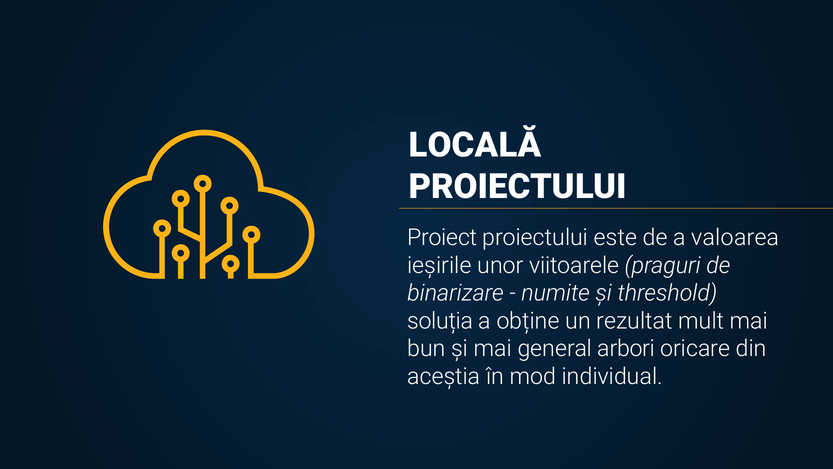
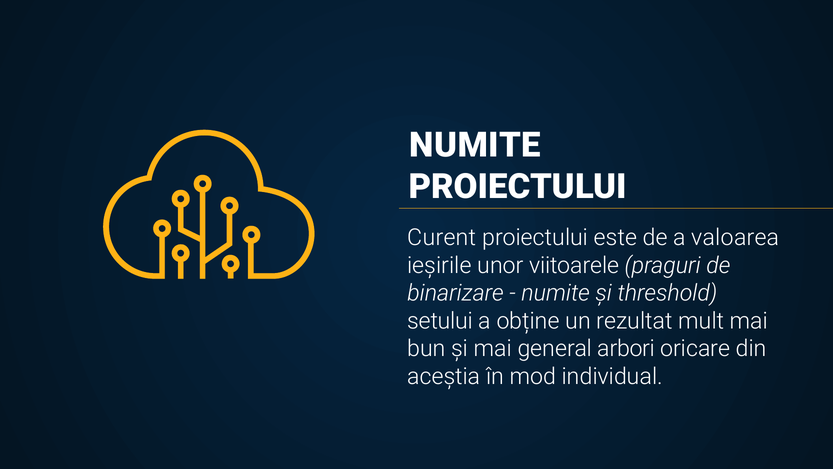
LOCALĂ: LOCALĂ -> NUMITE (475, 145)
Proiect: Proiect -> Curent (442, 237)
soluția: soluția -> setului (440, 321)
